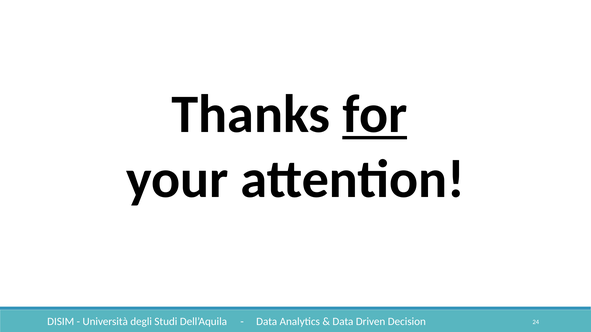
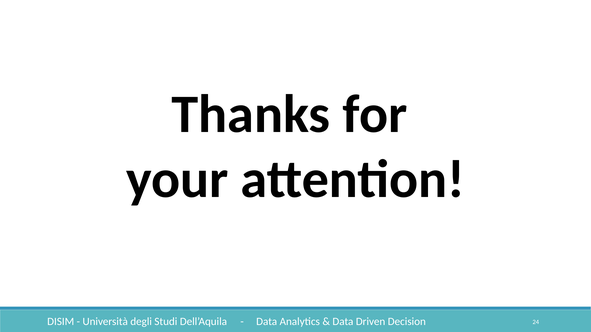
for underline: present -> none (375, 114)
